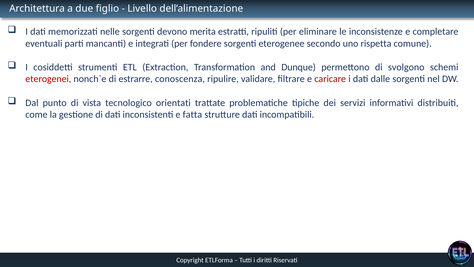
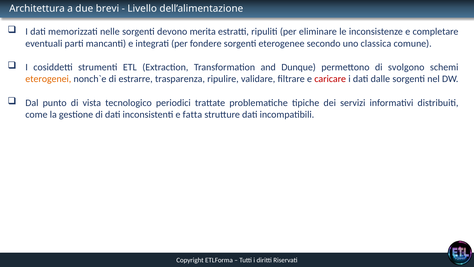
figlio: figlio -> brevi (107, 9)
rispetta: rispetta -> classica (376, 43)
eterogenei colour: red -> orange (48, 79)
conoscenza: conoscenza -> trasparenza (180, 79)
orientati: orientati -> periodici (173, 103)
